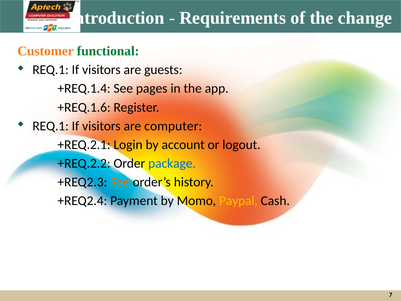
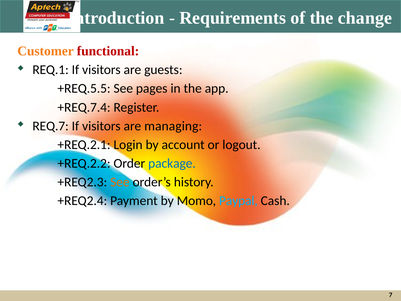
functional colour: green -> red (108, 51)
+REQ.1.4: +REQ.1.4 -> +REQ.5.5 (84, 88)
+REQ.1.6: +REQ.1.6 -> +REQ.7.4 (84, 107)
REQ.1: REQ.1 -> REQ.7 (51, 126)
computer: computer -> managing (173, 126)
Paypal colour: yellow -> light blue (238, 201)
